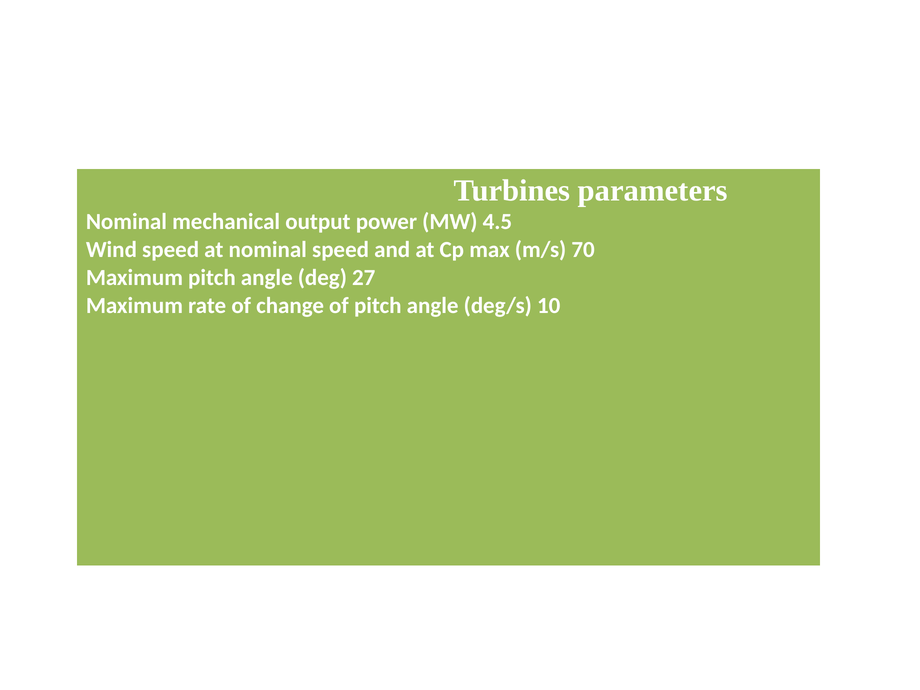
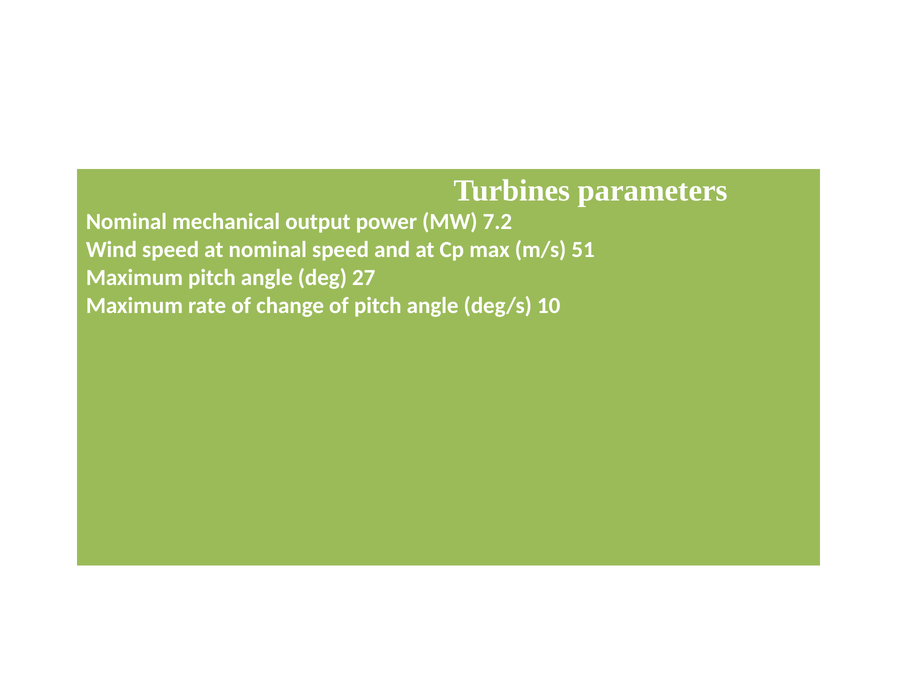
4.5: 4.5 -> 7.2 (497, 222)
70: 70 -> 51 (583, 250)
